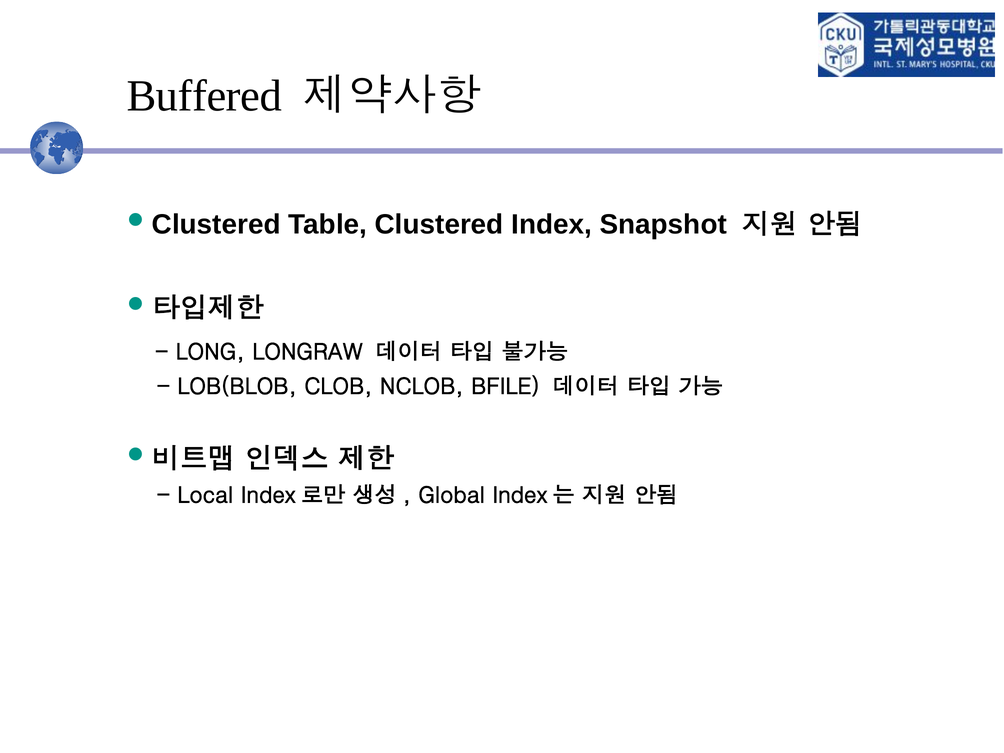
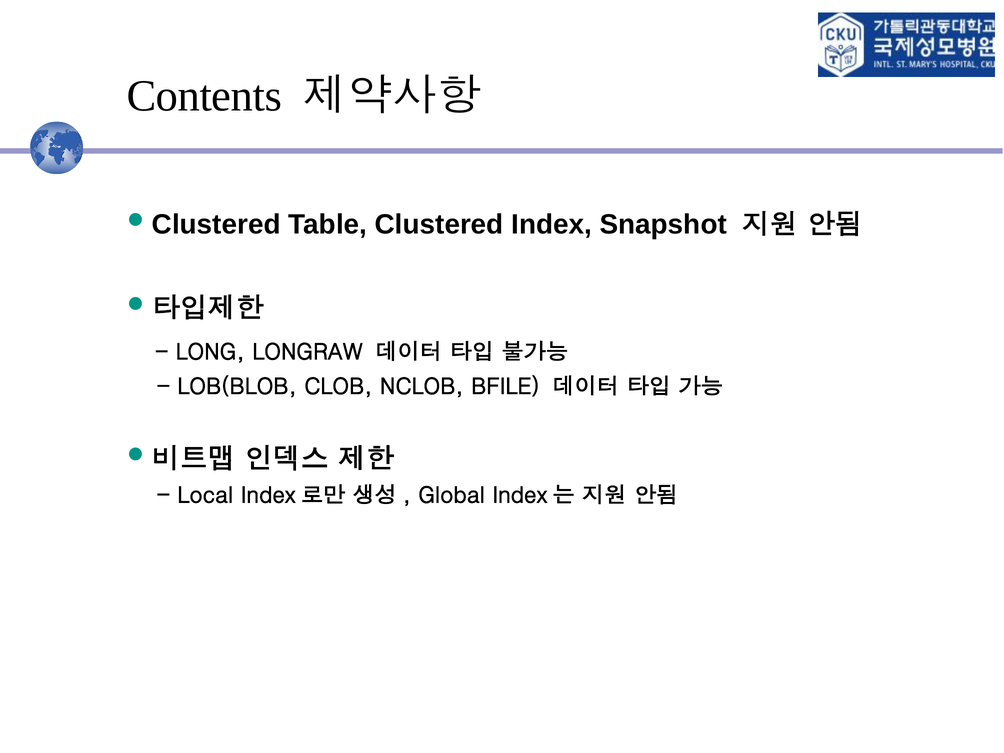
Buffered: Buffered -> Contents (204, 96)
